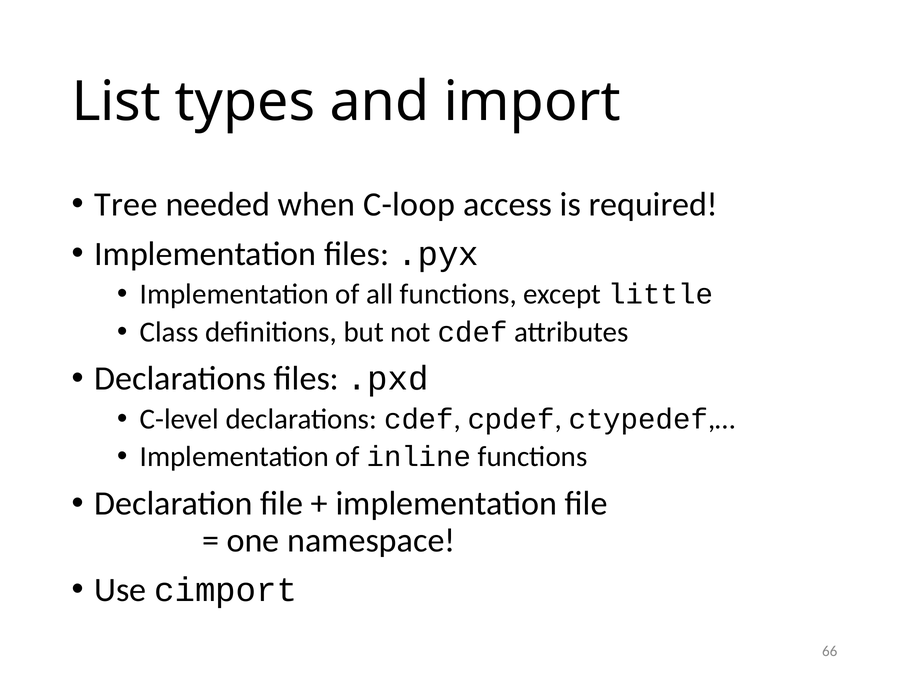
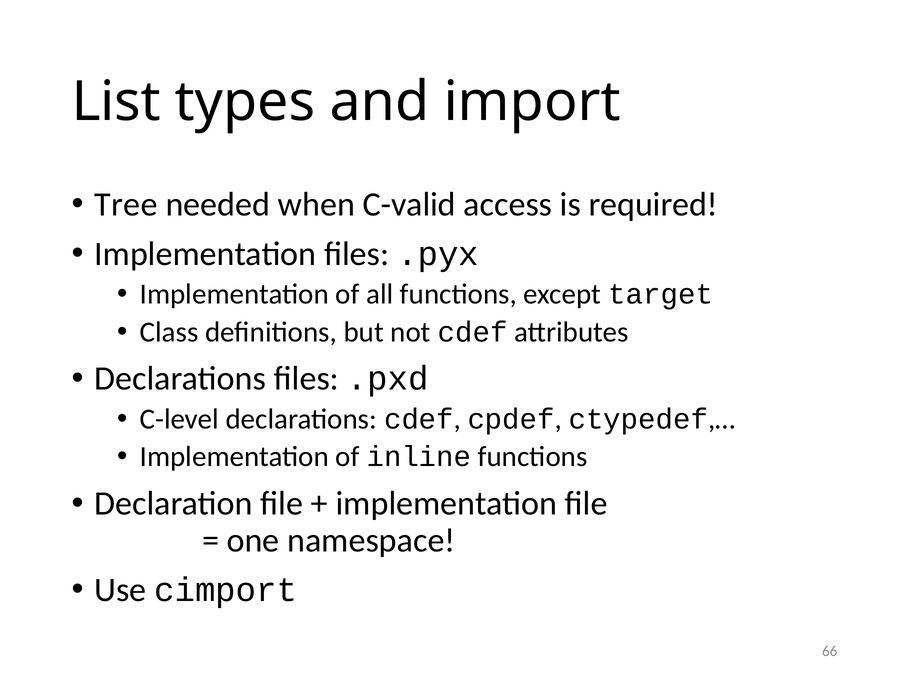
C-loop: C-loop -> C-valid (409, 204)
little: little -> target (661, 294)
